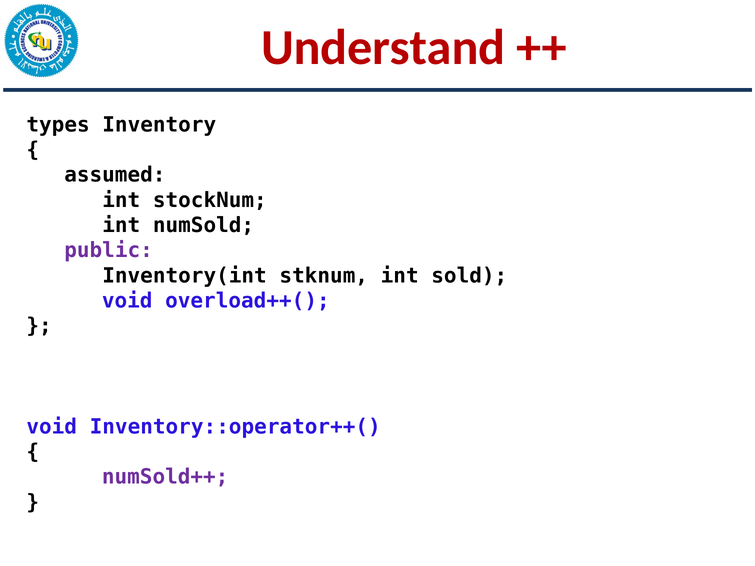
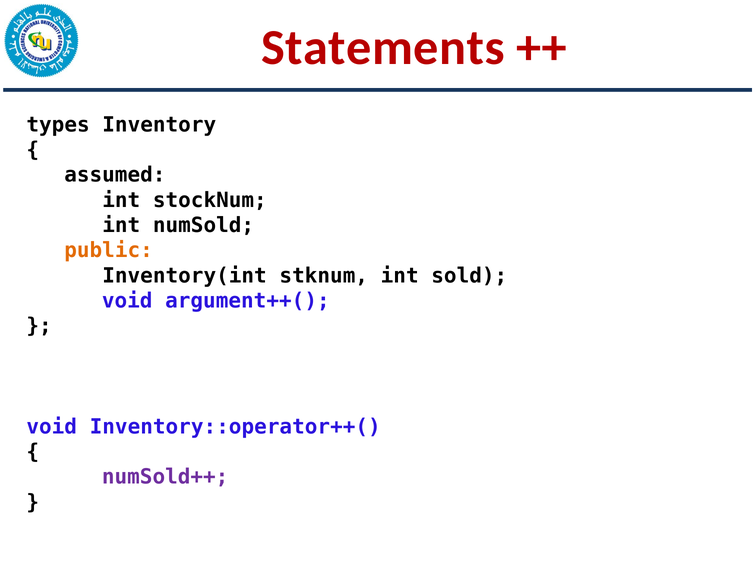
Understand: Understand -> Statements (383, 48)
public colour: purple -> orange (109, 251)
overload++(: overload++( -> argument++( (247, 301)
